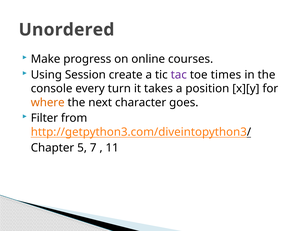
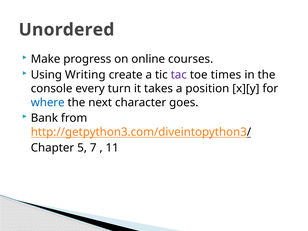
Session: Session -> Writing (85, 75)
where colour: orange -> blue (48, 102)
Filter: Filter -> Bank (44, 118)
